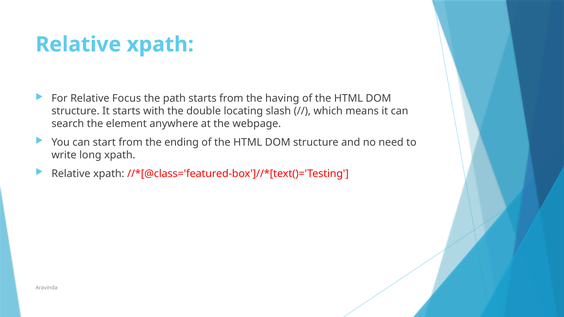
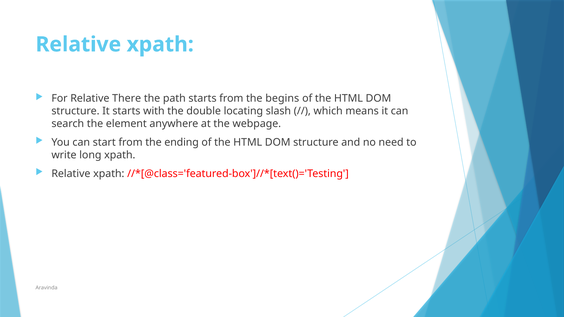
Focus: Focus -> There (127, 98)
having: having -> begins (282, 98)
